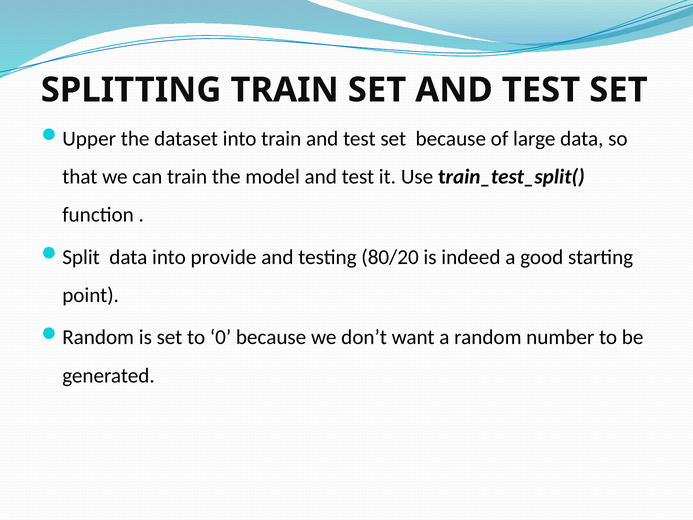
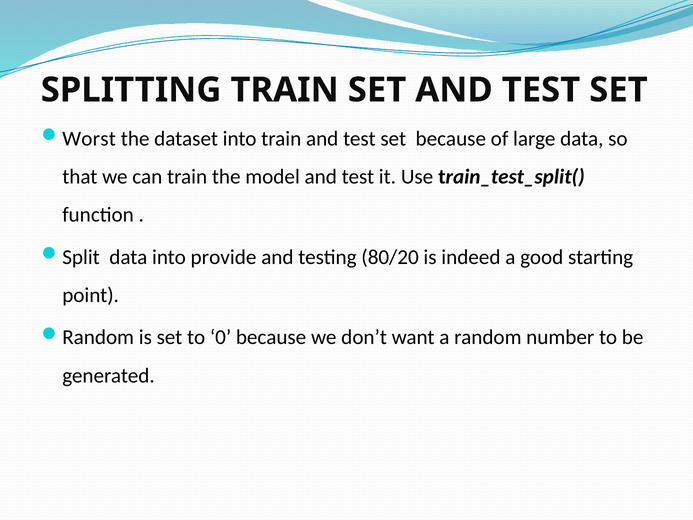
Upper: Upper -> Worst (89, 139)
